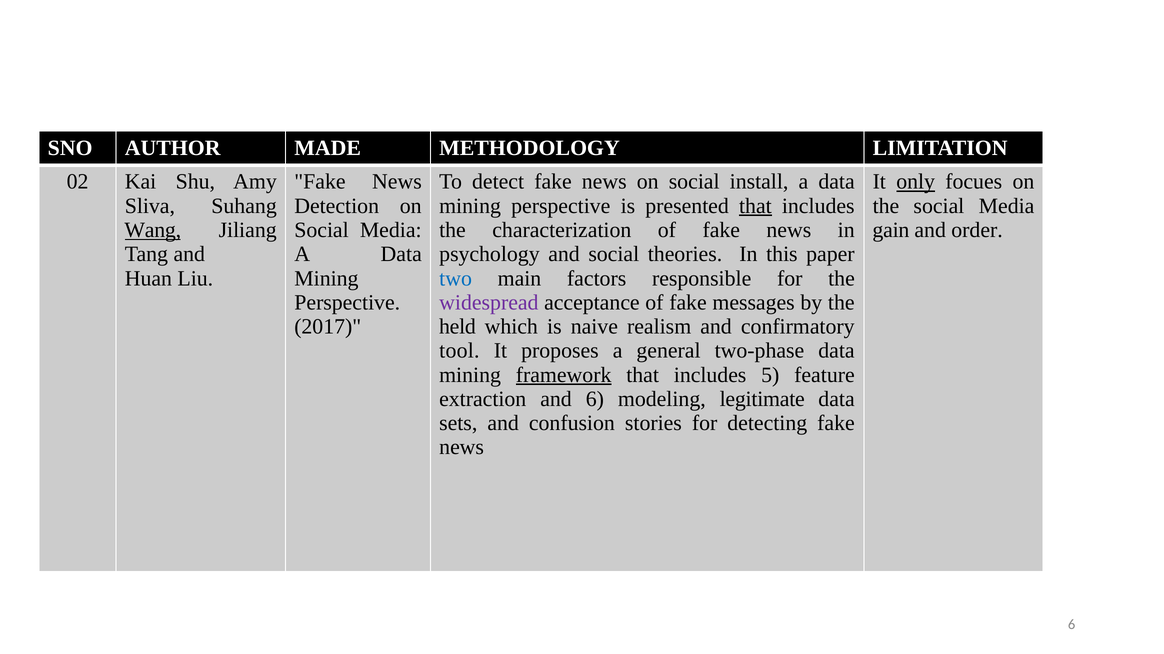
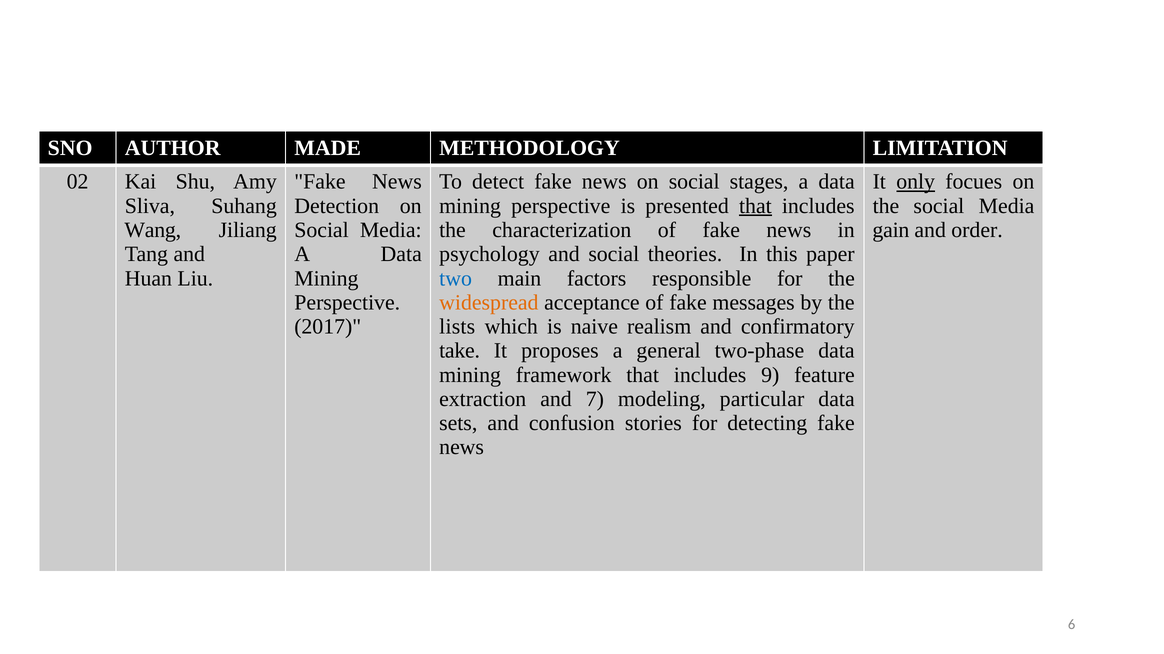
install: install -> stages (759, 182)
Wang underline: present -> none (153, 230)
widespread colour: purple -> orange (489, 303)
held: held -> lists (457, 327)
tool: tool -> take (460, 351)
framework underline: present -> none (564, 375)
5: 5 -> 9 (770, 375)
and 6: 6 -> 7 (595, 399)
legitimate: legitimate -> particular (762, 399)
